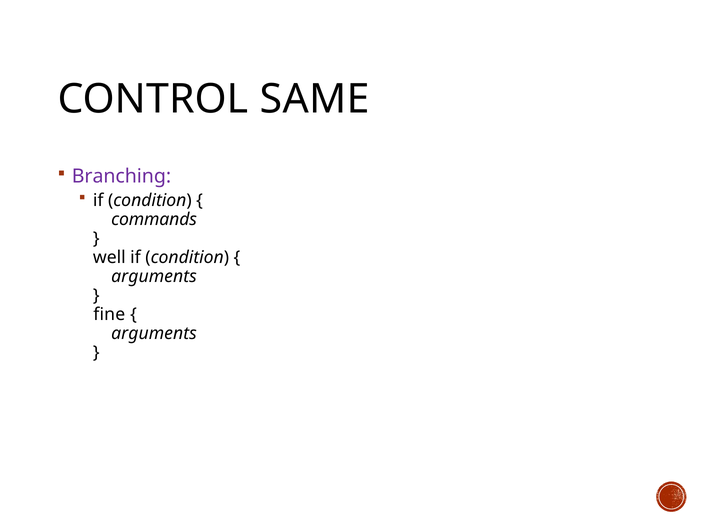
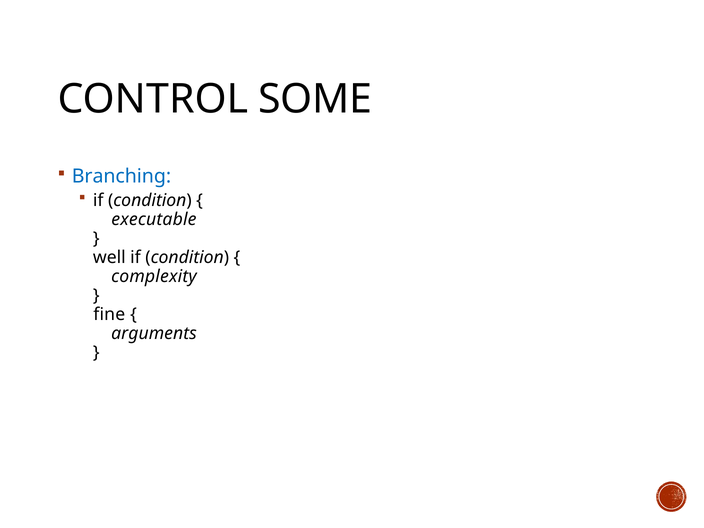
SAME: SAME -> SOME (315, 99)
Branching colour: purple -> blue (121, 176)
commands: commands -> executable (154, 219)
arguments: arguments -> complexity (154, 276)
